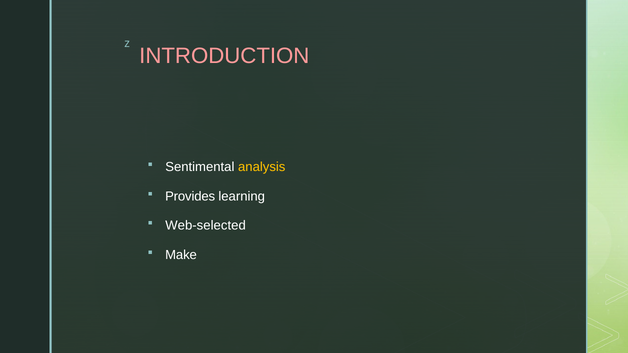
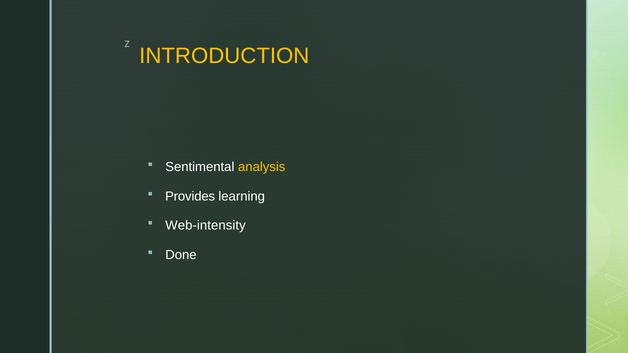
INTRODUCTION colour: pink -> yellow (224, 56)
Web-selected: Web-selected -> Web-intensity (206, 226)
Make: Make -> Done (181, 255)
